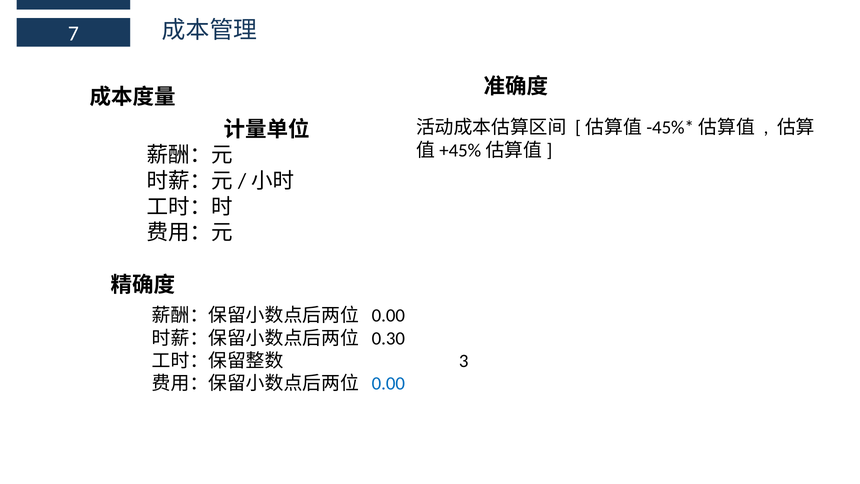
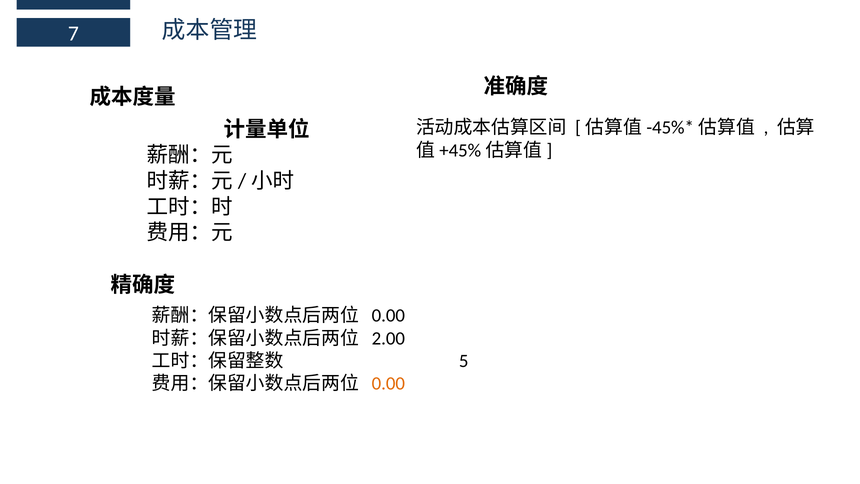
0.30: 0.30 -> 2.00 (388, 338)
3: 3 -> 5 (464, 361)
0.00 colour: blue -> orange (388, 383)
